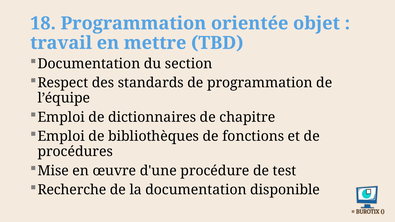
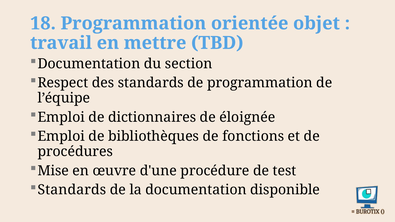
chapitre: chapitre -> éloignée (247, 117)
Recherche: Recherche -> Standards (72, 190)
